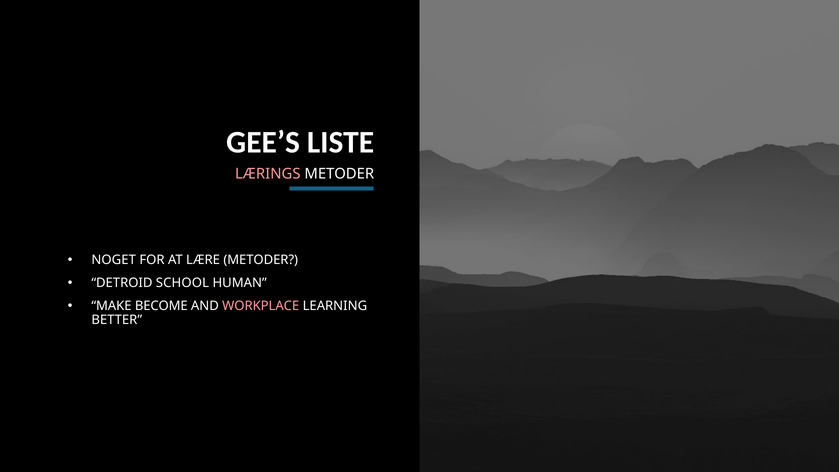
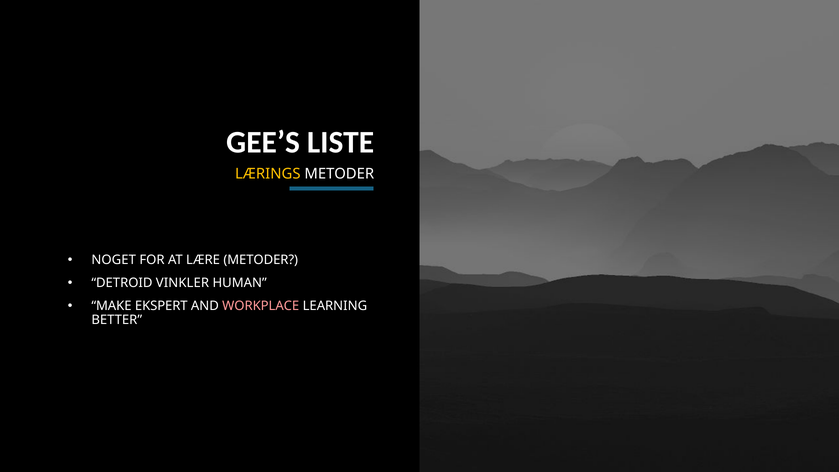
LÆRINGS colour: pink -> yellow (268, 174)
SCHOOL: SCHOOL -> VINKLER (182, 283)
BECOME: BECOME -> EKSPERT (161, 306)
